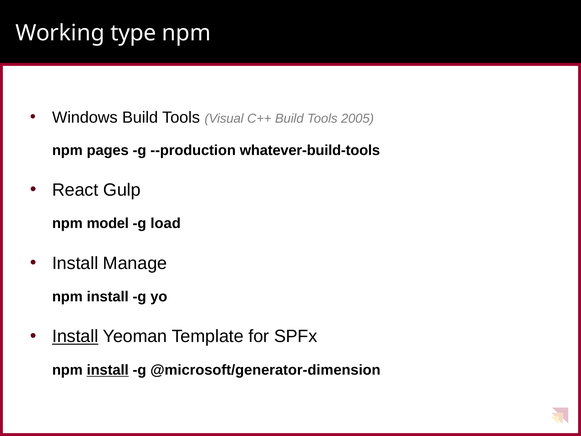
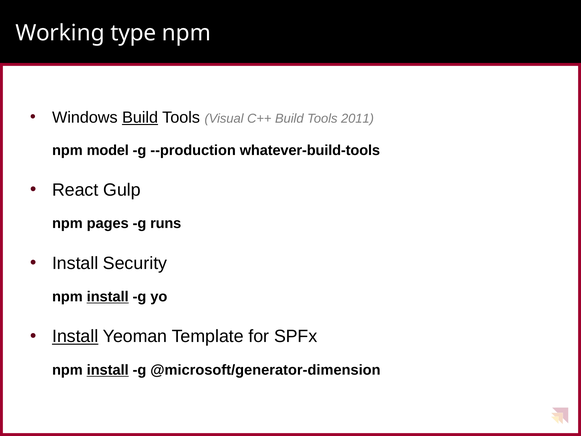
Build underline: none -> present (140, 117)
2005: 2005 -> 2011 (357, 118)
pages: pages -> model (108, 150)
model: model -> pages (108, 223)
load: load -> runs (166, 223)
Manage: Manage -> Security (135, 263)
install underline: none -> present (108, 297)
